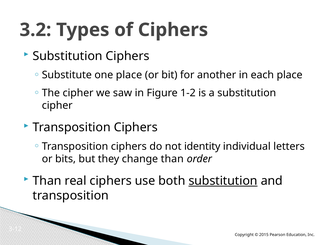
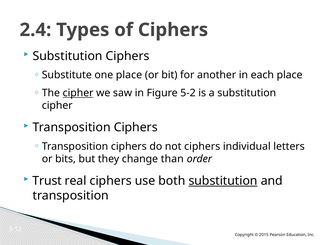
3.2: 3.2 -> 2.4 (35, 30)
cipher underline: none -> present (78, 93)
1-2: 1-2 -> 5-2 (188, 93)
not identity: identity -> ciphers (202, 146)
Than: Than -> Trust (47, 181)
